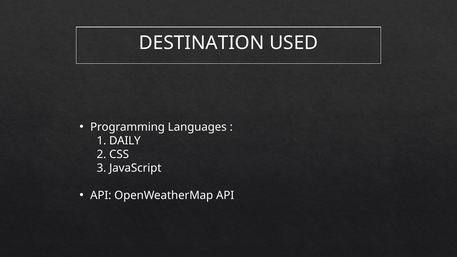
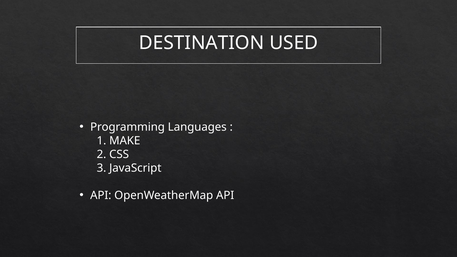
DAILY: DAILY -> MAKE (125, 141)
